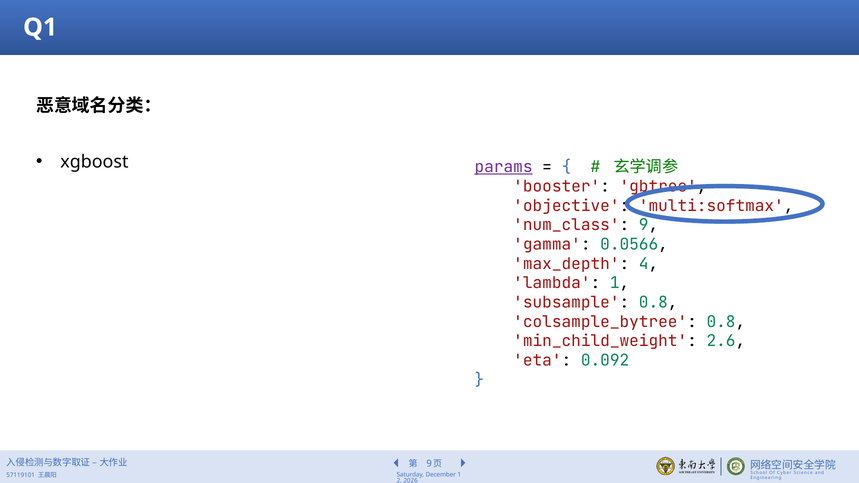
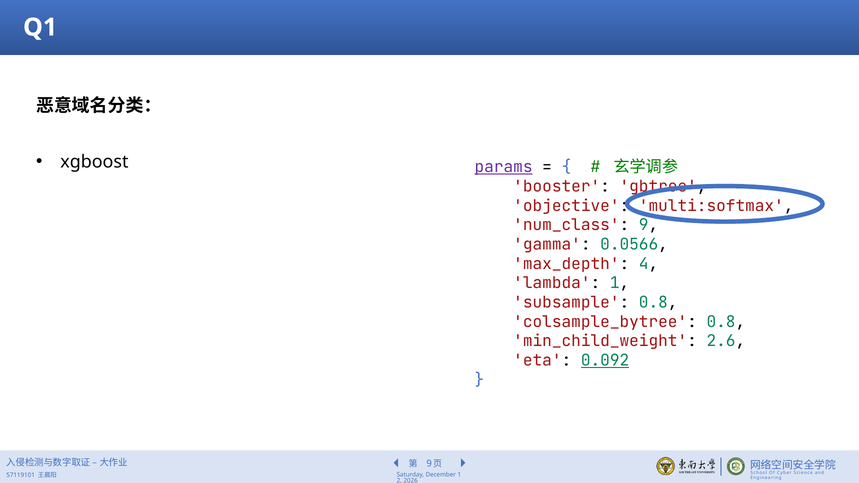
0.092 underline: none -> present (605, 361)
